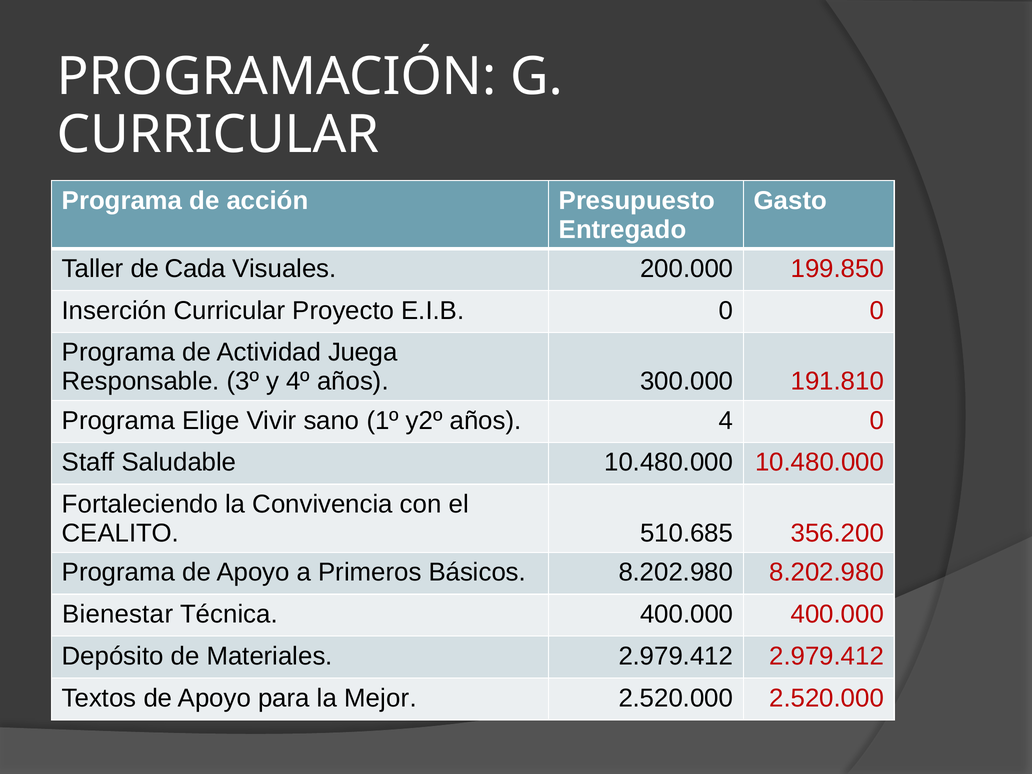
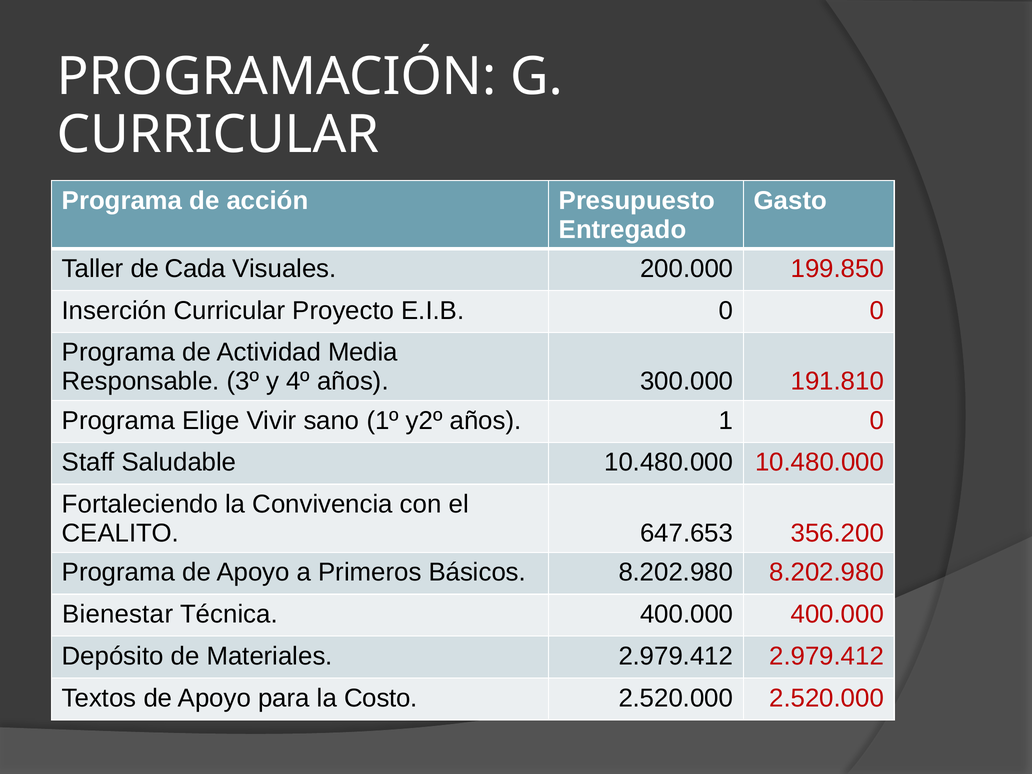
Juega: Juega -> Media (363, 352)
4: 4 -> 1 (726, 421)
510.685: 510.685 -> 647.653 (687, 533)
Mejor: Mejor -> Costo (381, 698)
